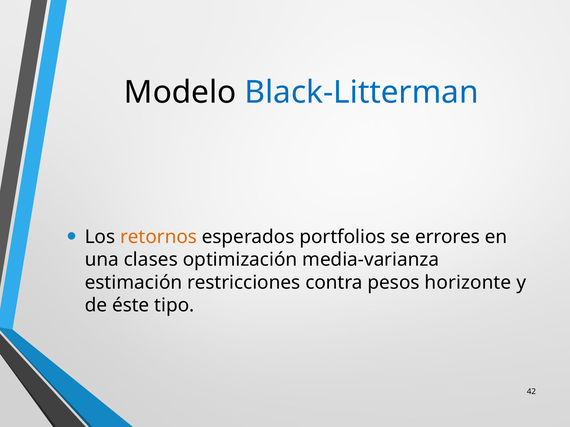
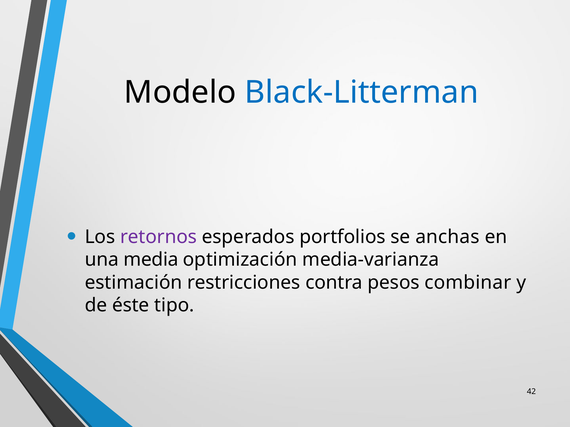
retornos colour: orange -> purple (159, 237)
errores: errores -> anchas (447, 237)
clases: clases -> media (151, 260)
horizonte: horizonte -> combinar (468, 283)
